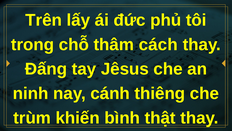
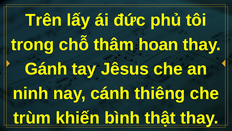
cách: cách -> hoan (158, 44)
Đấng: Đấng -> Gánh (46, 69)
